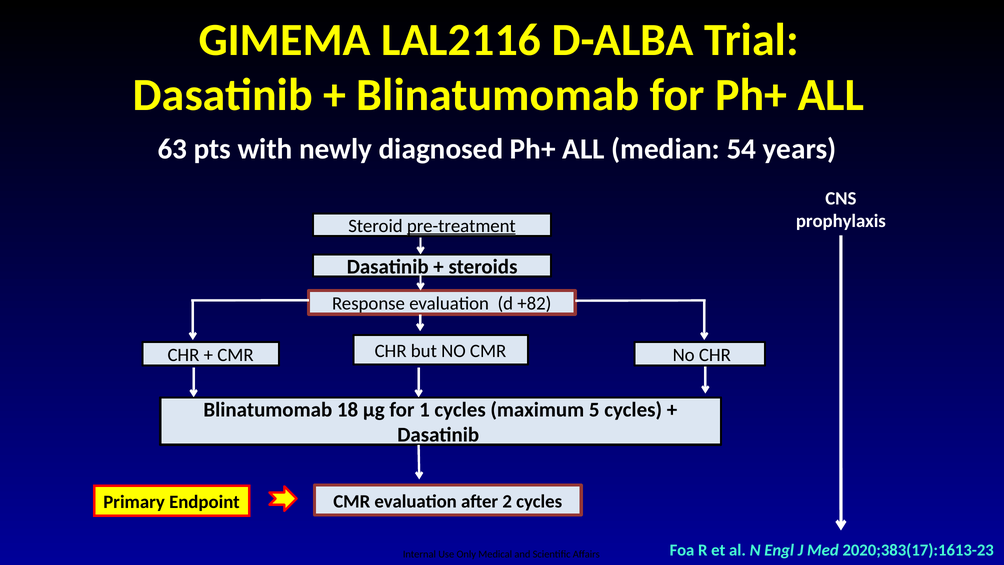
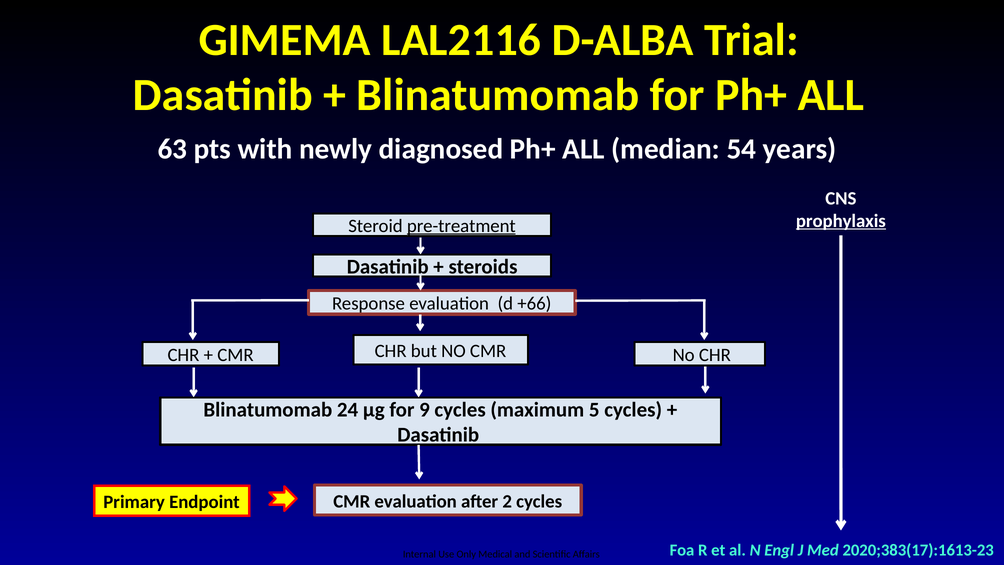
prophylaxis underline: none -> present (841, 221)
+82: +82 -> +66 (534, 304)
18: 18 -> 24 (348, 410)
1: 1 -> 9 (424, 410)
